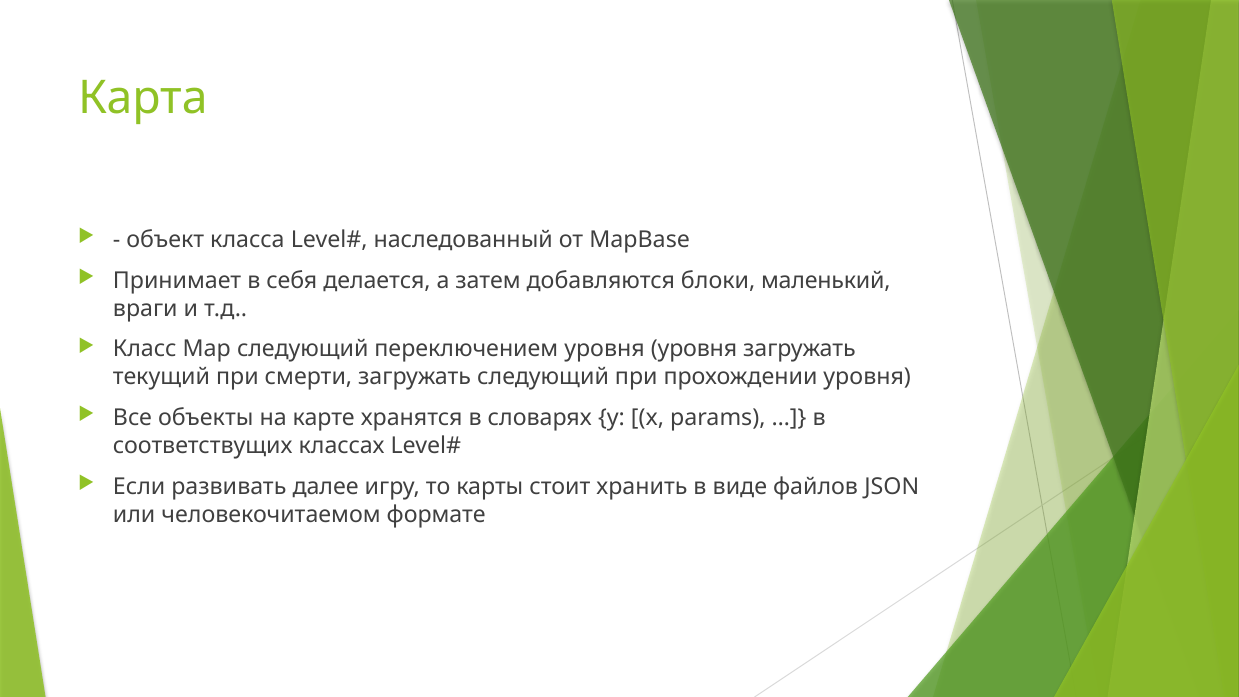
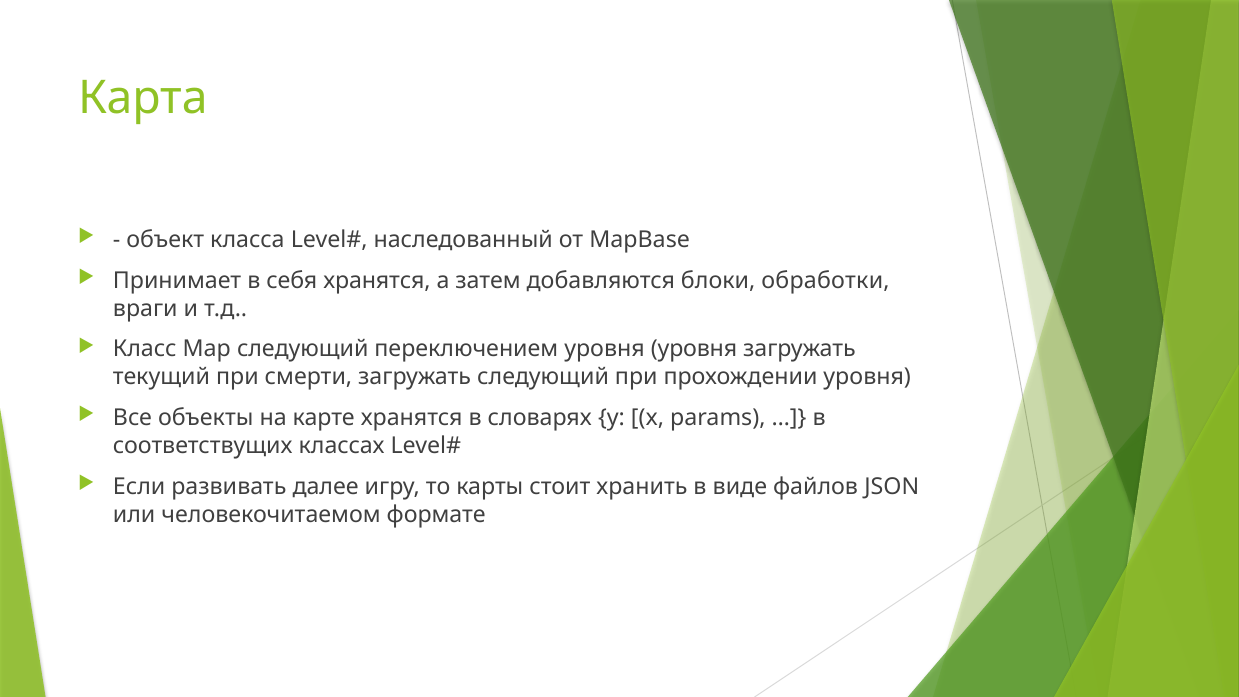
себя делается: делается -> хранятся (377, 281)
маленький: маленький -> обработки (826, 281)
